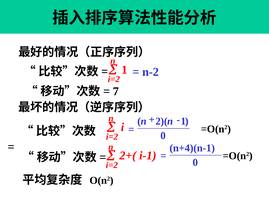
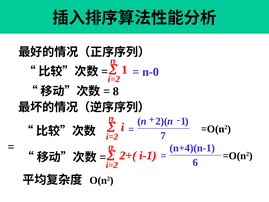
n-2: n-2 -> n-0 (151, 72)
7: 7 -> 8 (116, 91)
0: 0 -> 7 (163, 135)
0: 0 -> 6 (195, 162)
